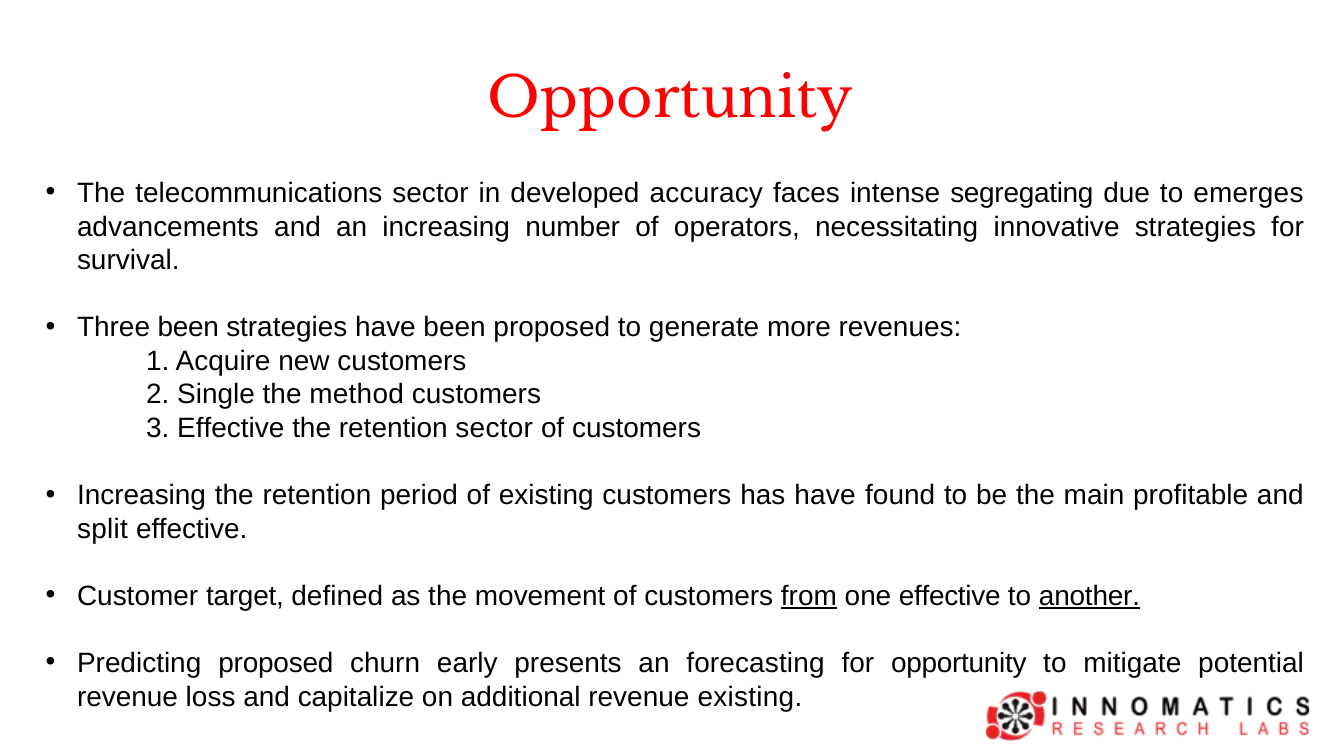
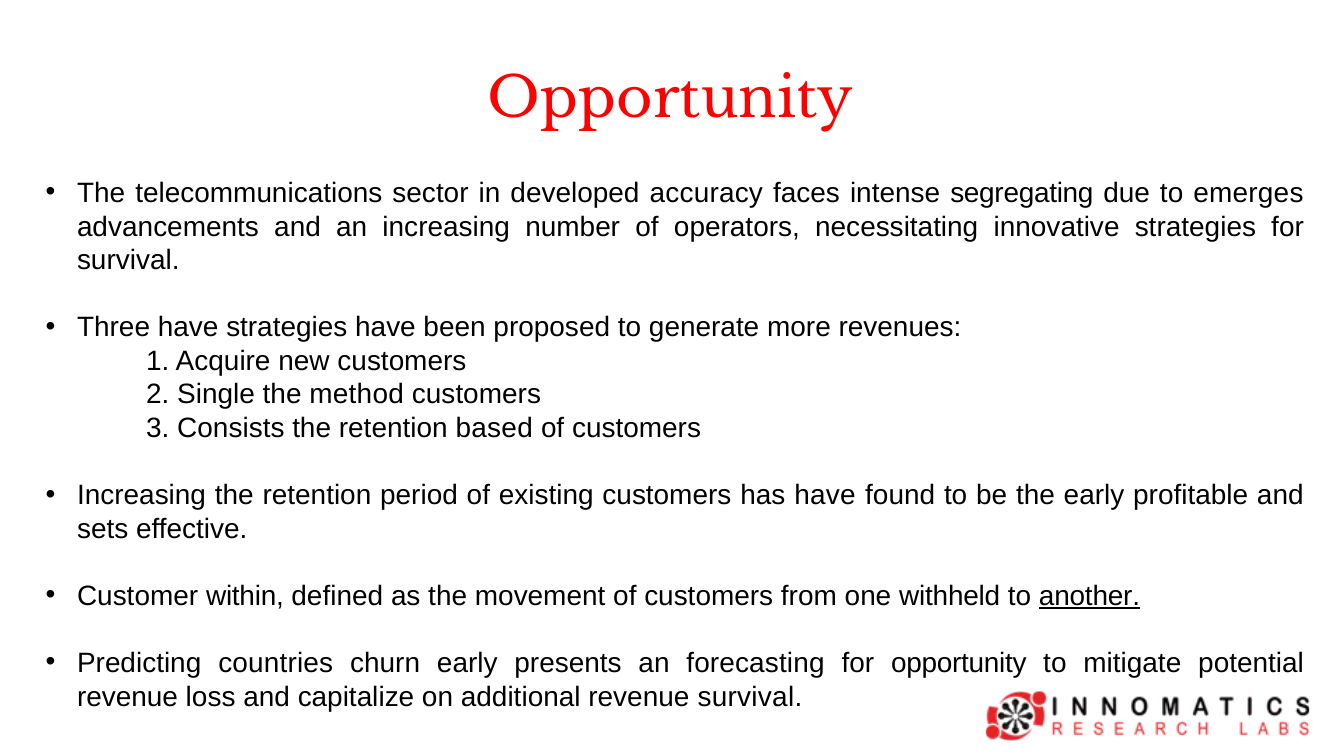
Three been: been -> have (188, 327)
3 Effective: Effective -> Consists (231, 428)
retention sector: sector -> based (494, 428)
the main: main -> early (1094, 495)
split: split -> sets (103, 529)
target: target -> within (245, 596)
from underline: present -> none (809, 596)
one effective: effective -> withheld (950, 596)
Predicting proposed: proposed -> countries (276, 663)
revenue existing: existing -> survival (750, 696)
